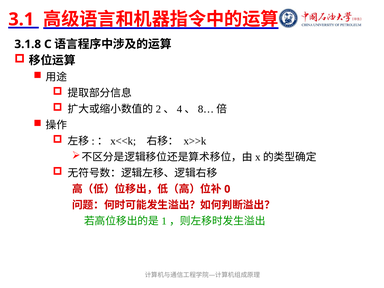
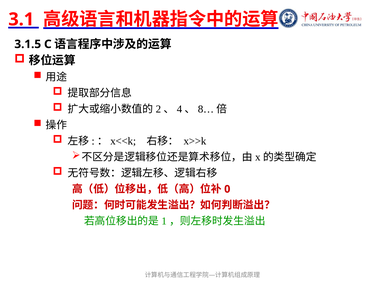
3.1.8: 3.1.8 -> 3.1.5 (28, 44)
